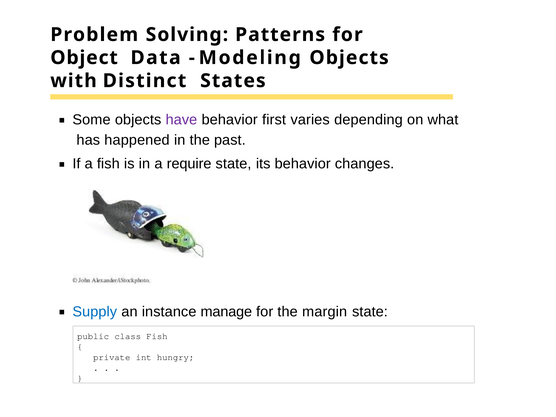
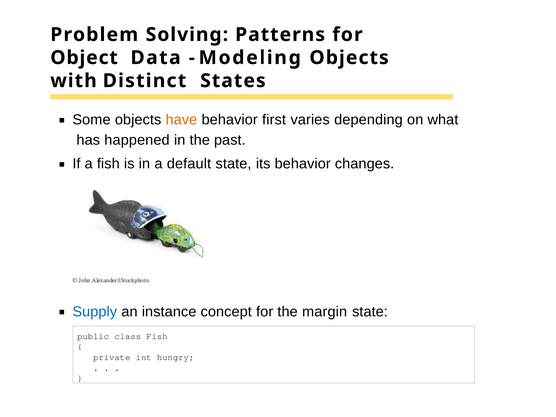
have colour: purple -> orange (181, 120)
require: require -> default (189, 164)
manage: manage -> concept (226, 312)
